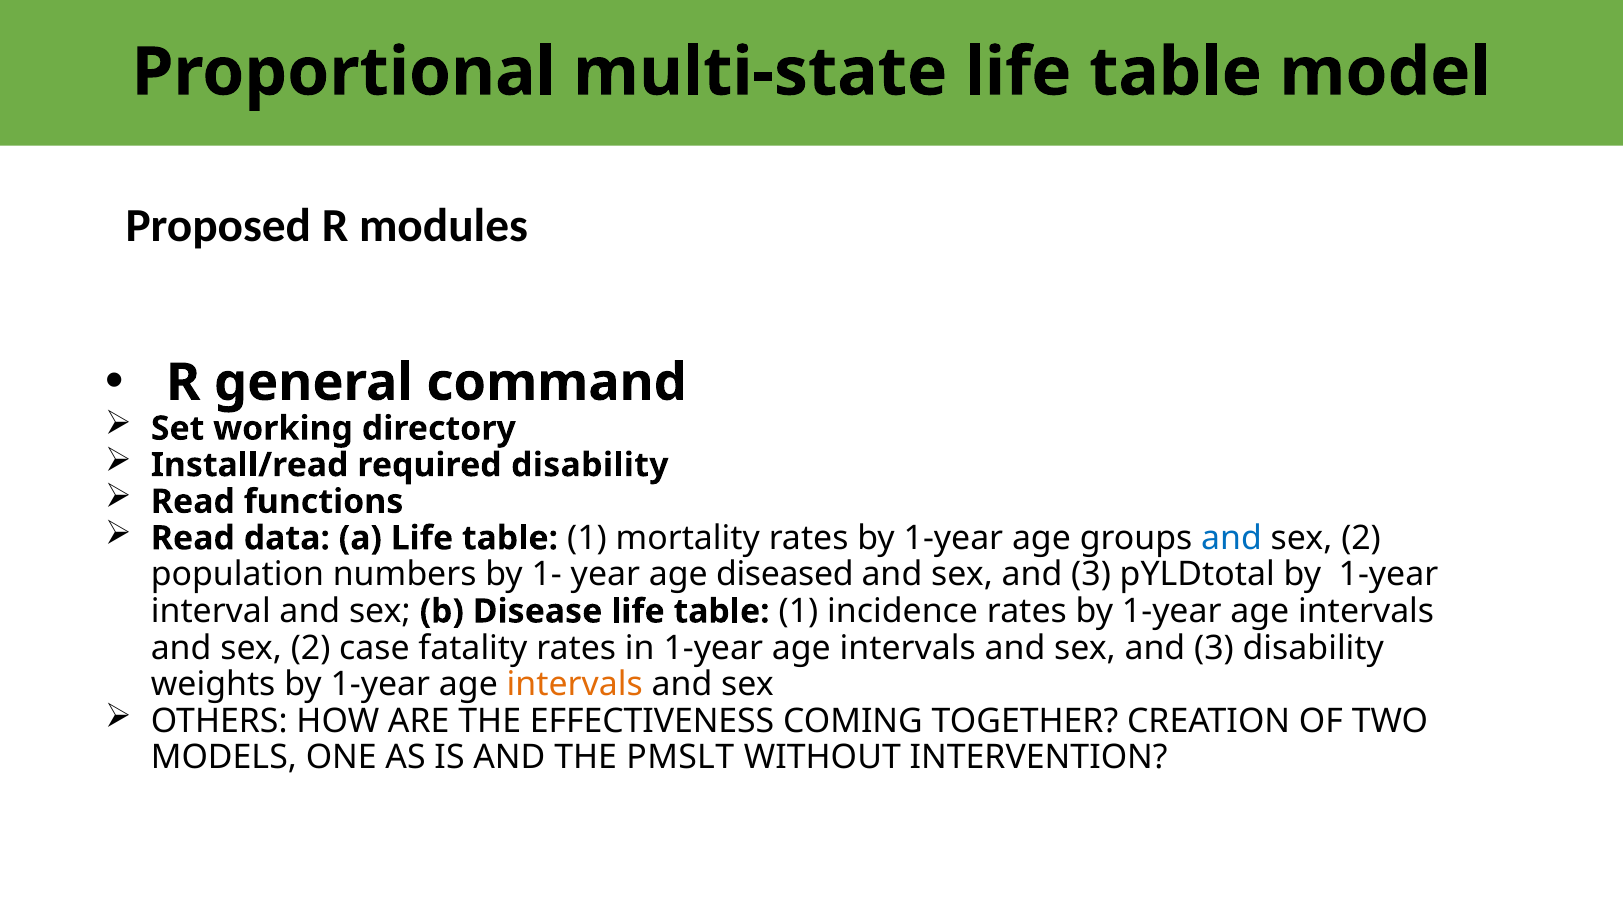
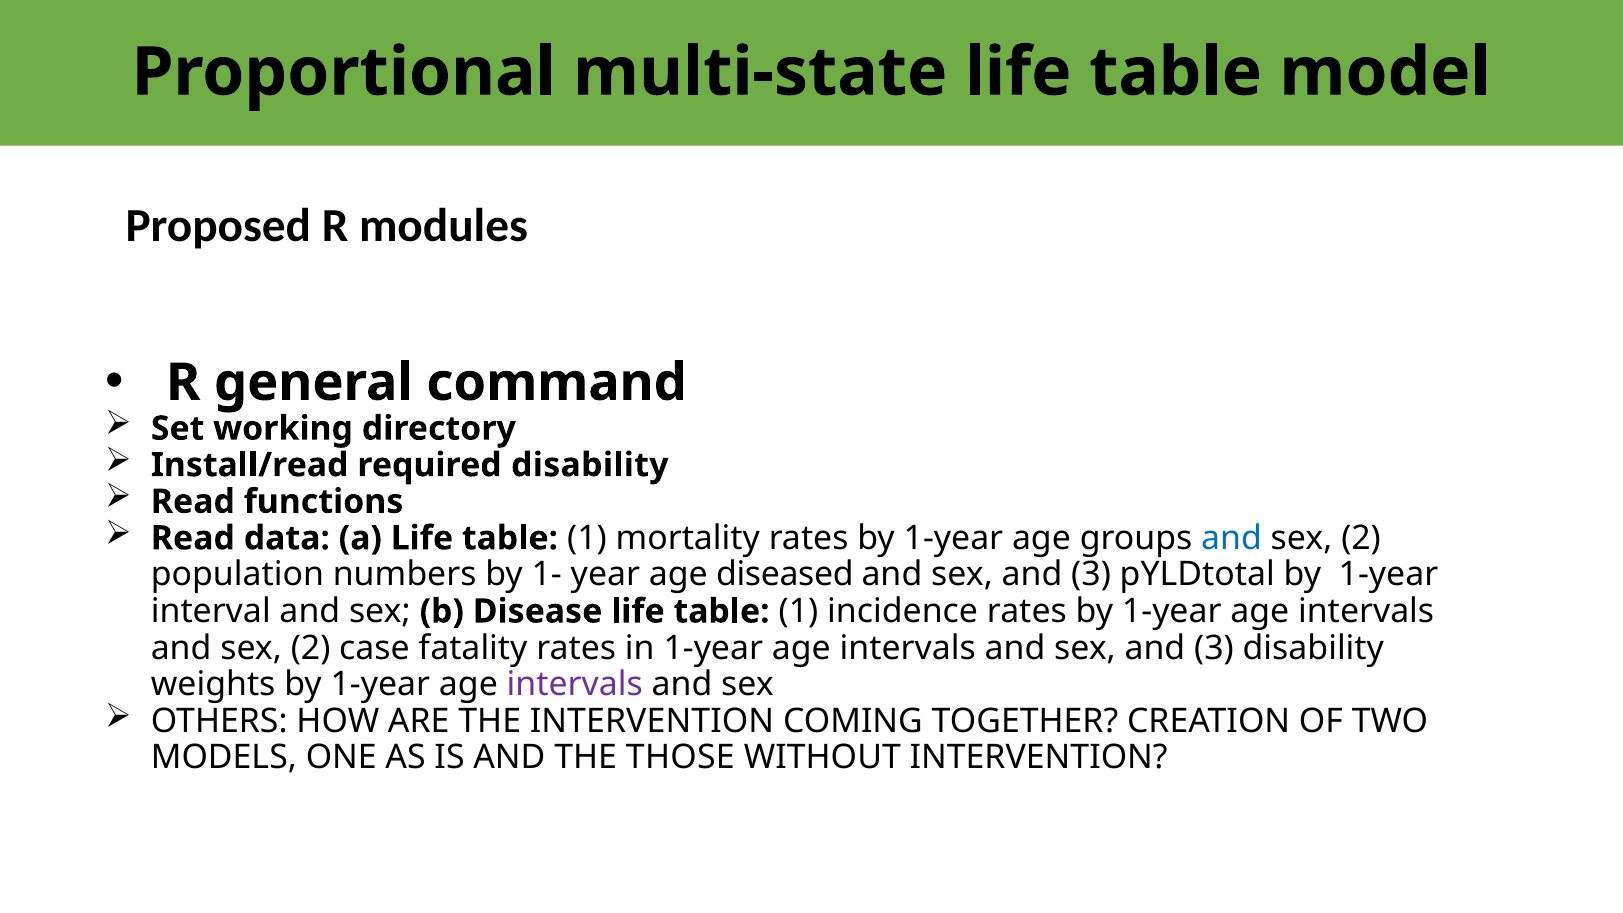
intervals colour: orange -> purple (575, 684)
THE EFFECTIVENESS: EFFECTIVENESS -> INTERVENTION (652, 721)
PMSLT: PMSLT -> THOSE (680, 758)
